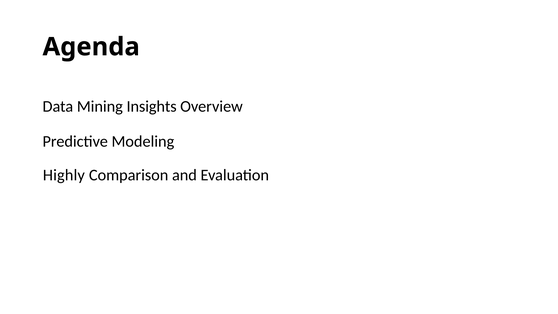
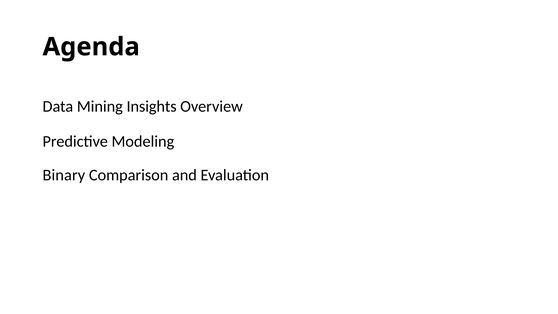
Highly: Highly -> Binary (64, 175)
